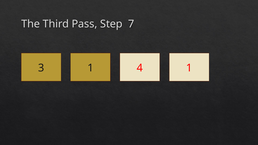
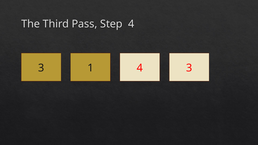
Step 7: 7 -> 4 (131, 24)
1 1: 1 -> 3 (189, 68)
